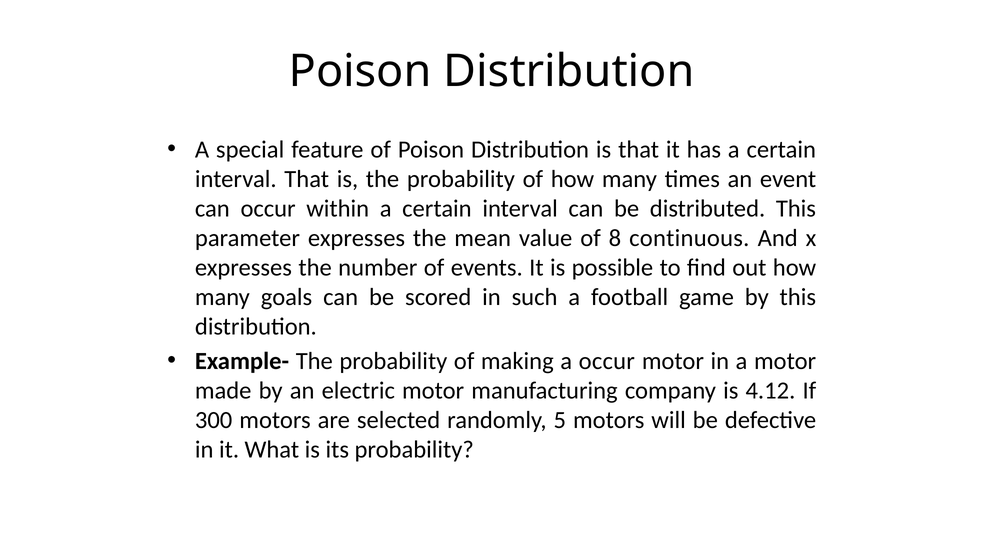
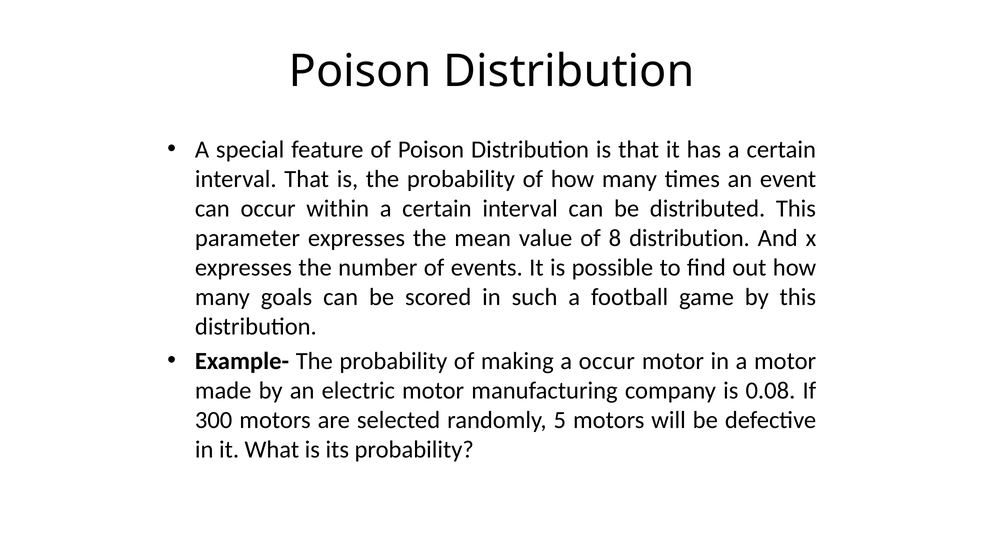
8 continuous: continuous -> distribution (690, 238)
4.12: 4.12 -> 0.08 (770, 390)
